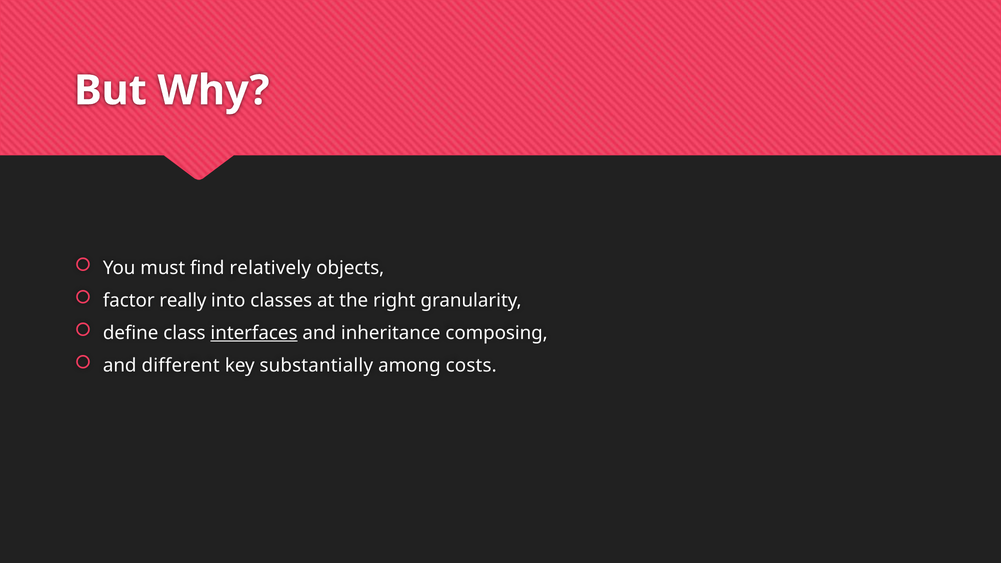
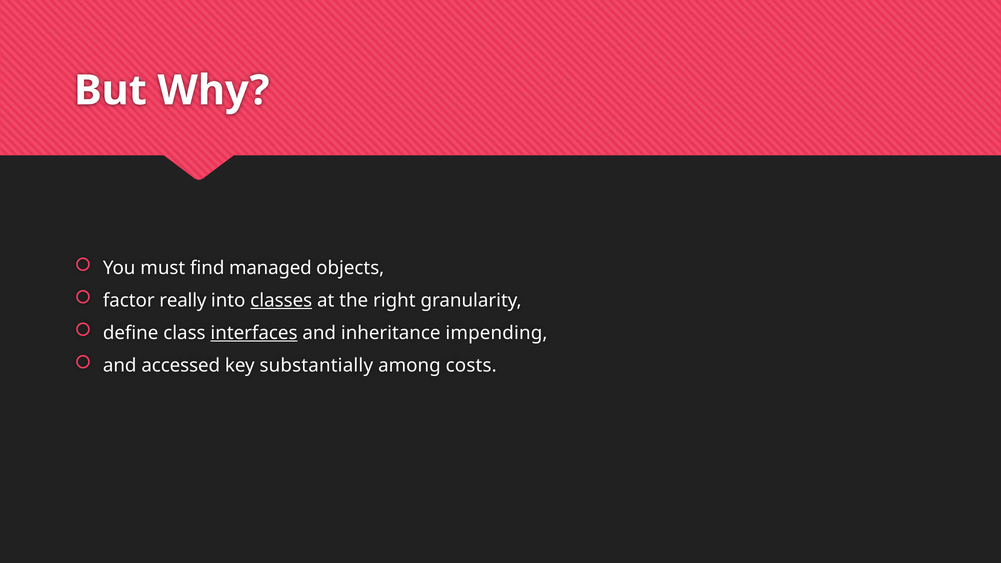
relatively: relatively -> managed (270, 268)
classes underline: none -> present (281, 300)
composing: composing -> impending (496, 333)
different: different -> accessed (181, 366)
